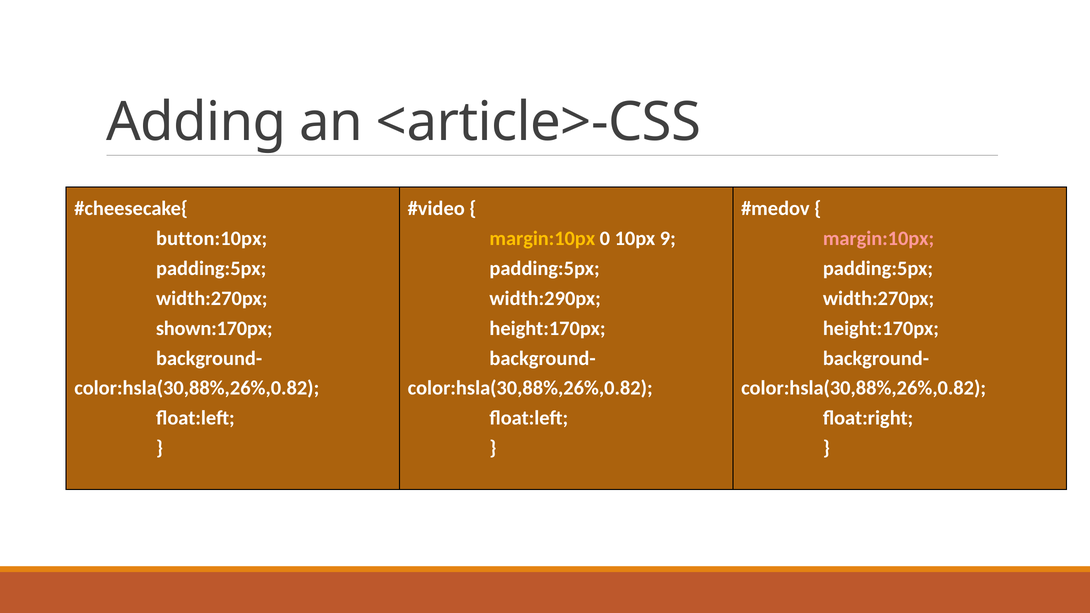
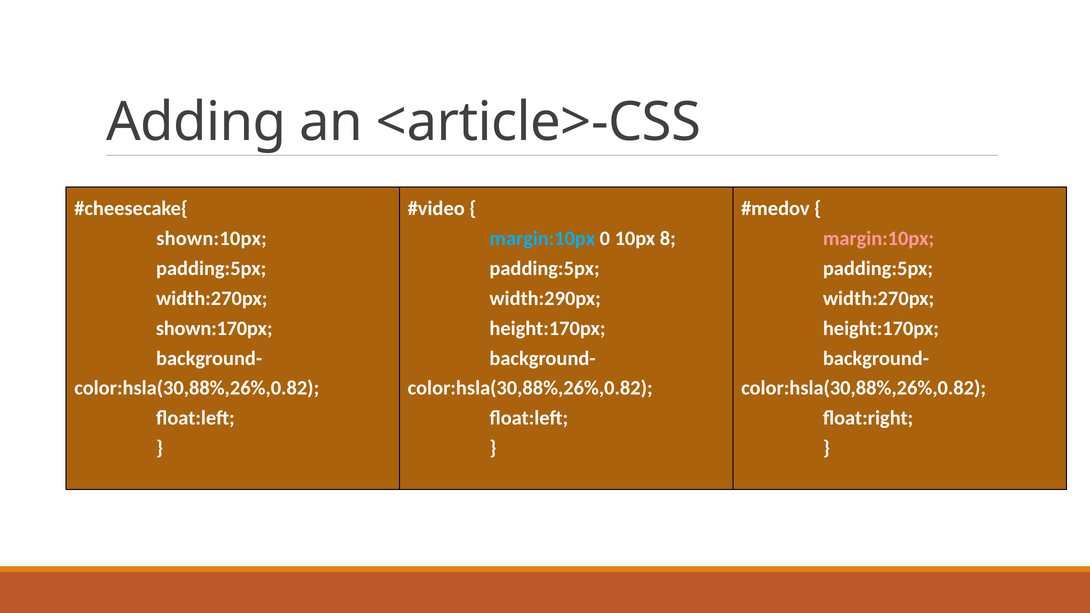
button:10px: button:10px -> shown:10px (212, 239)
margin:10px colour: yellow -> light blue (542, 239)
9: 9 -> 8 (668, 239)
